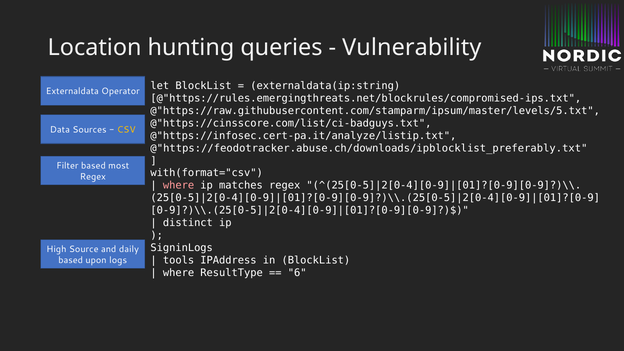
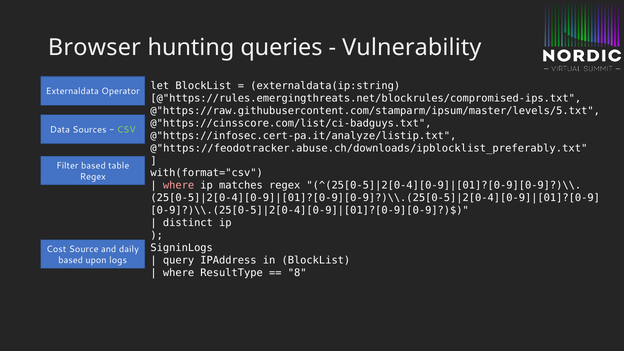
Location: Location -> Browser (94, 48)
CSV colour: yellow -> light green (126, 130)
most: most -> table (119, 166)
High: High -> Cost (56, 249)
tools: tools -> query (179, 260)
6: 6 -> 8 (297, 273)
